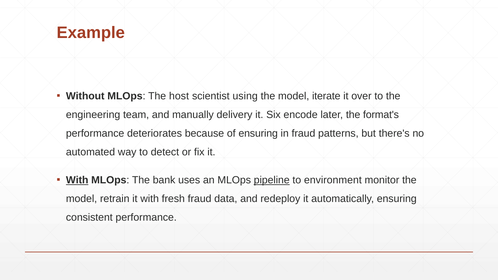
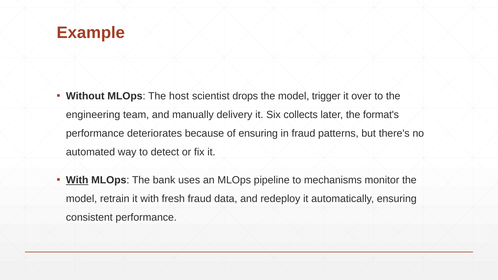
using: using -> drops (245, 96)
iterate: iterate -> trigger (326, 96)
encode: encode -> collects (301, 115)
pipeline underline: present -> none (272, 180)
environment: environment -> mechanisms (333, 180)
